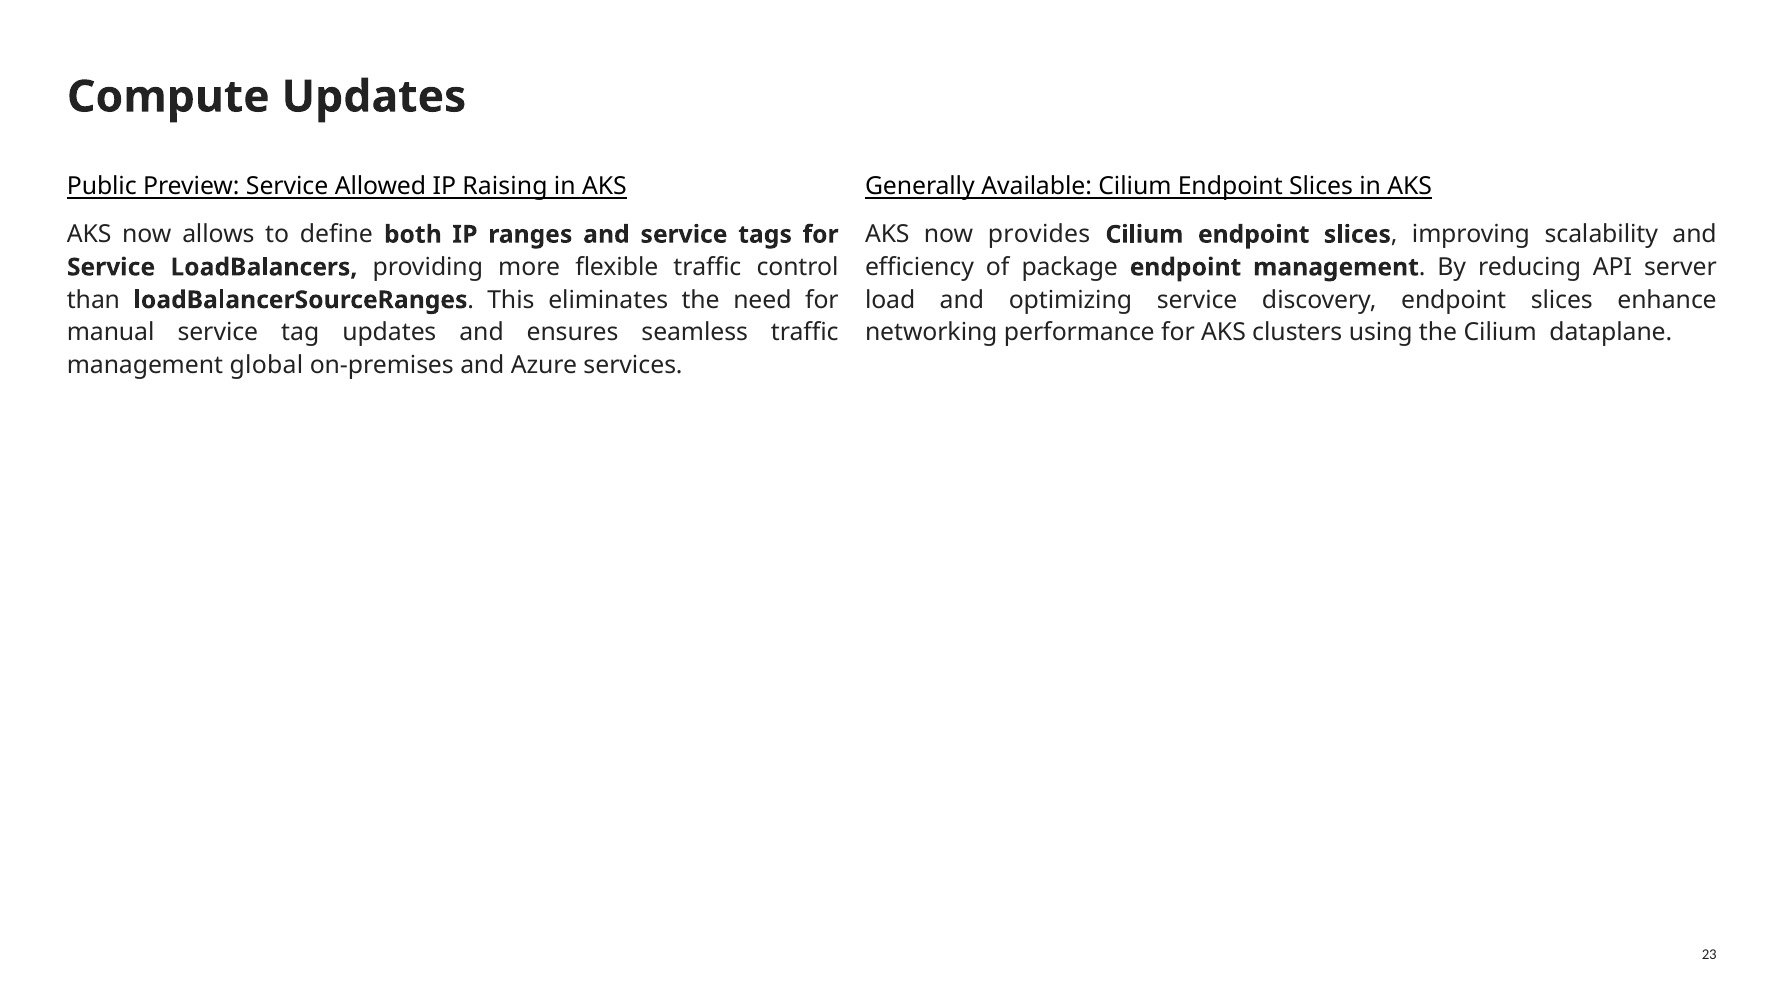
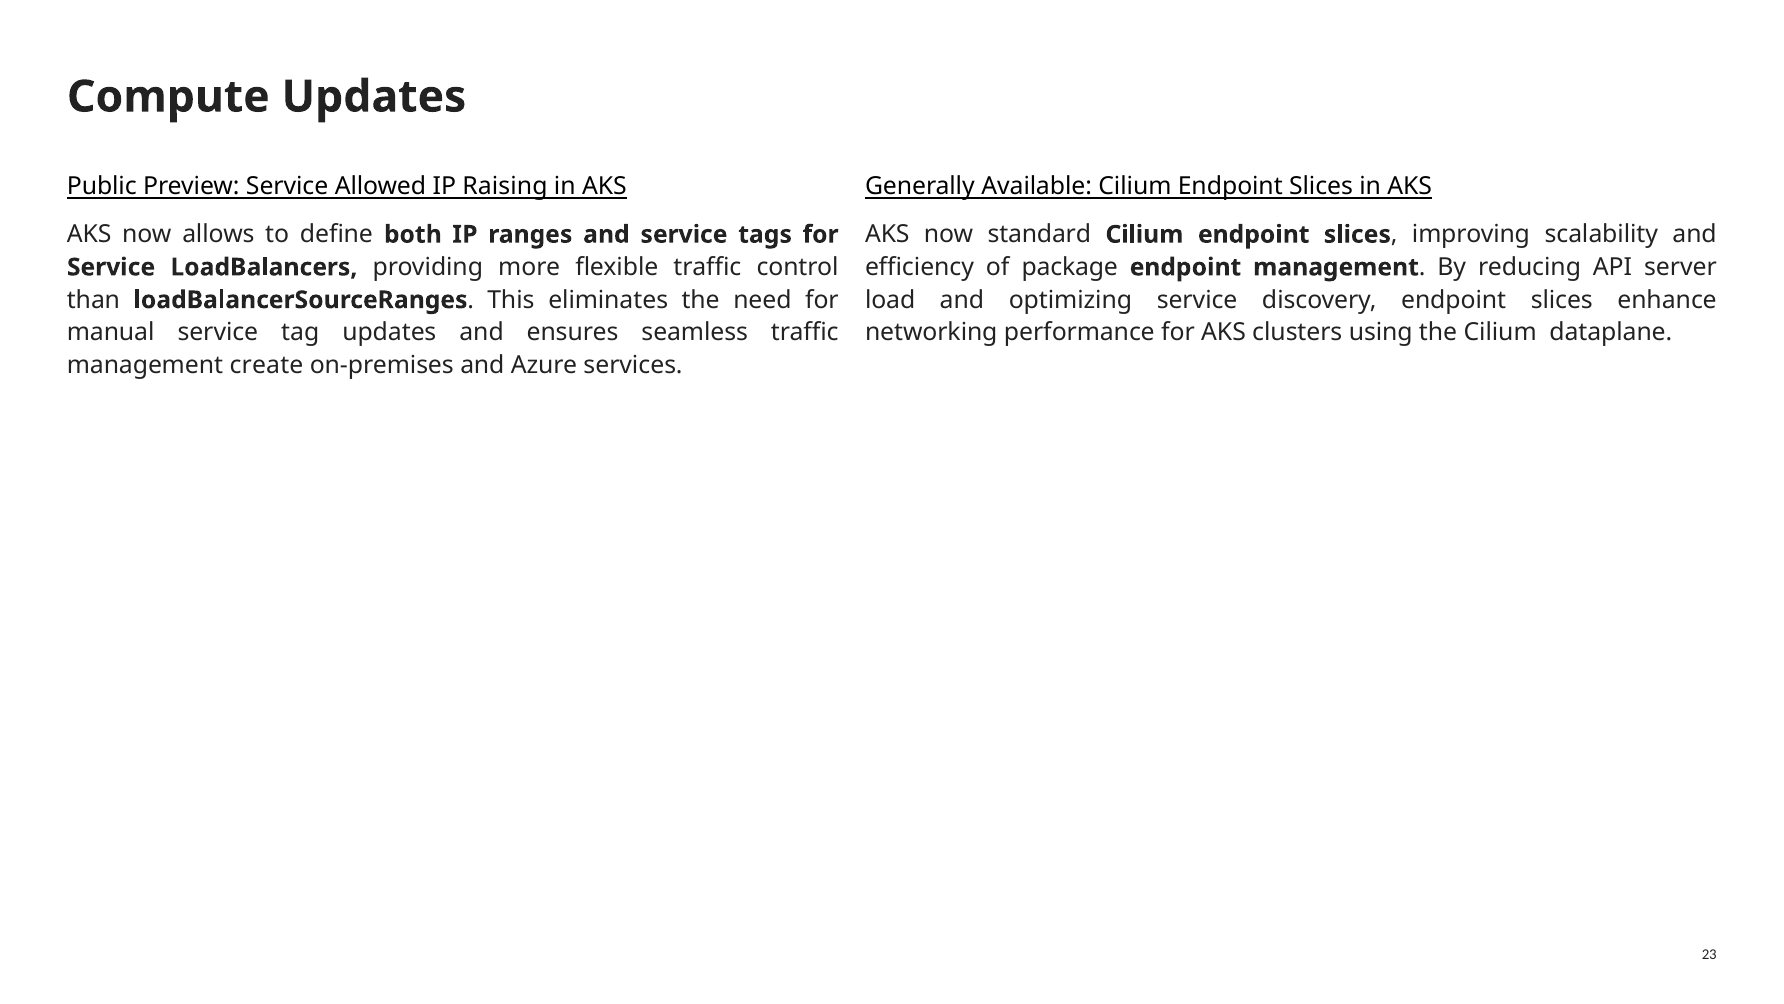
provides: provides -> standard (1039, 234)
global: global -> create (266, 365)
